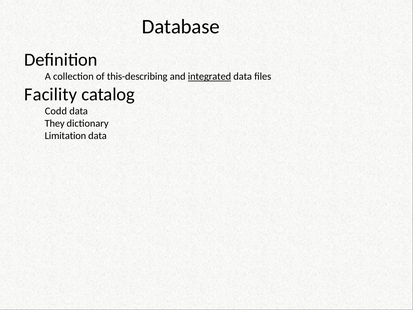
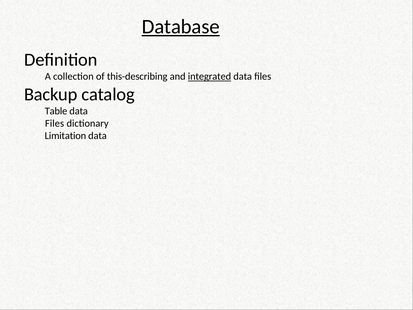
Database underline: none -> present (181, 27)
Facility: Facility -> Backup (51, 94)
Codd: Codd -> Table (56, 111)
They: They -> Files (55, 123)
